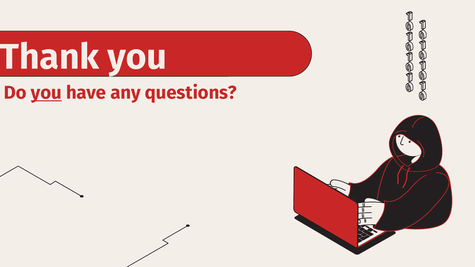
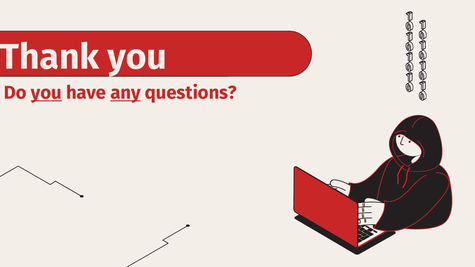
any underline: none -> present (125, 93)
